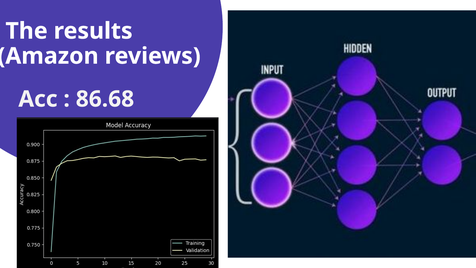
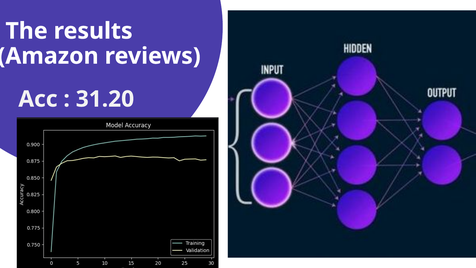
86.68: 86.68 -> 31.20 (105, 99)
